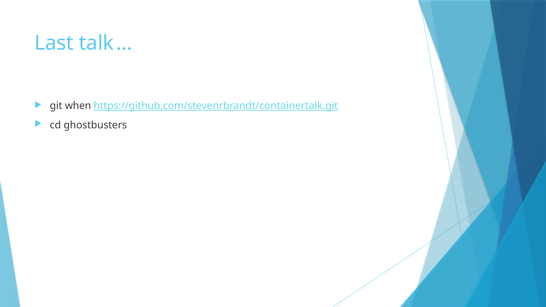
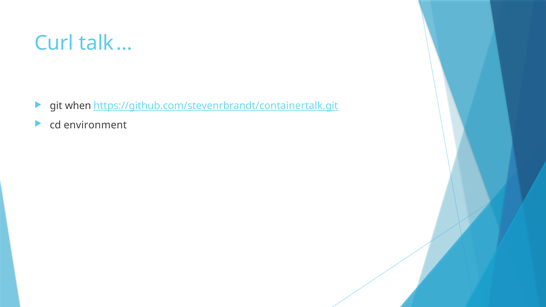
Last: Last -> Curl (54, 43)
ghostbusters: ghostbusters -> environment (95, 125)
